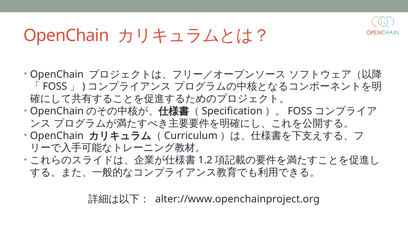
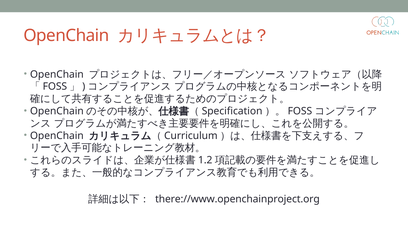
alter://www.openchainproject.org: alter://www.openchainproject.org -> there://www.openchainproject.org (237, 199)
